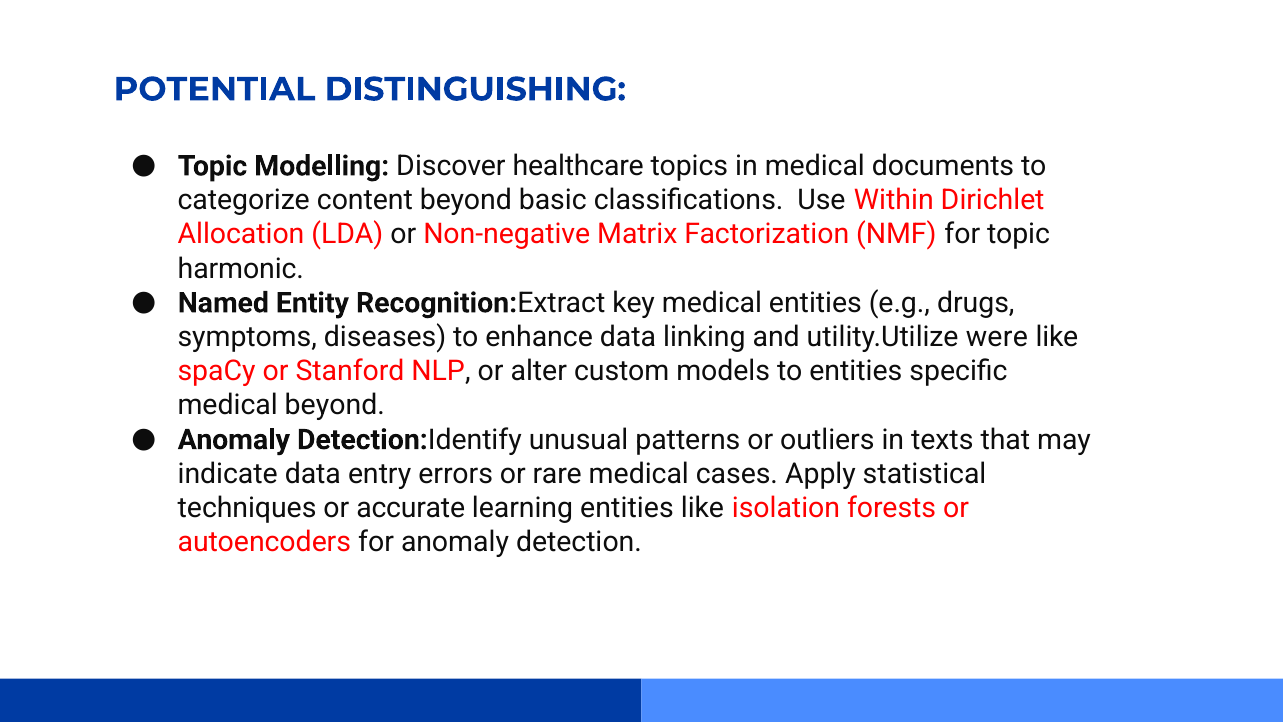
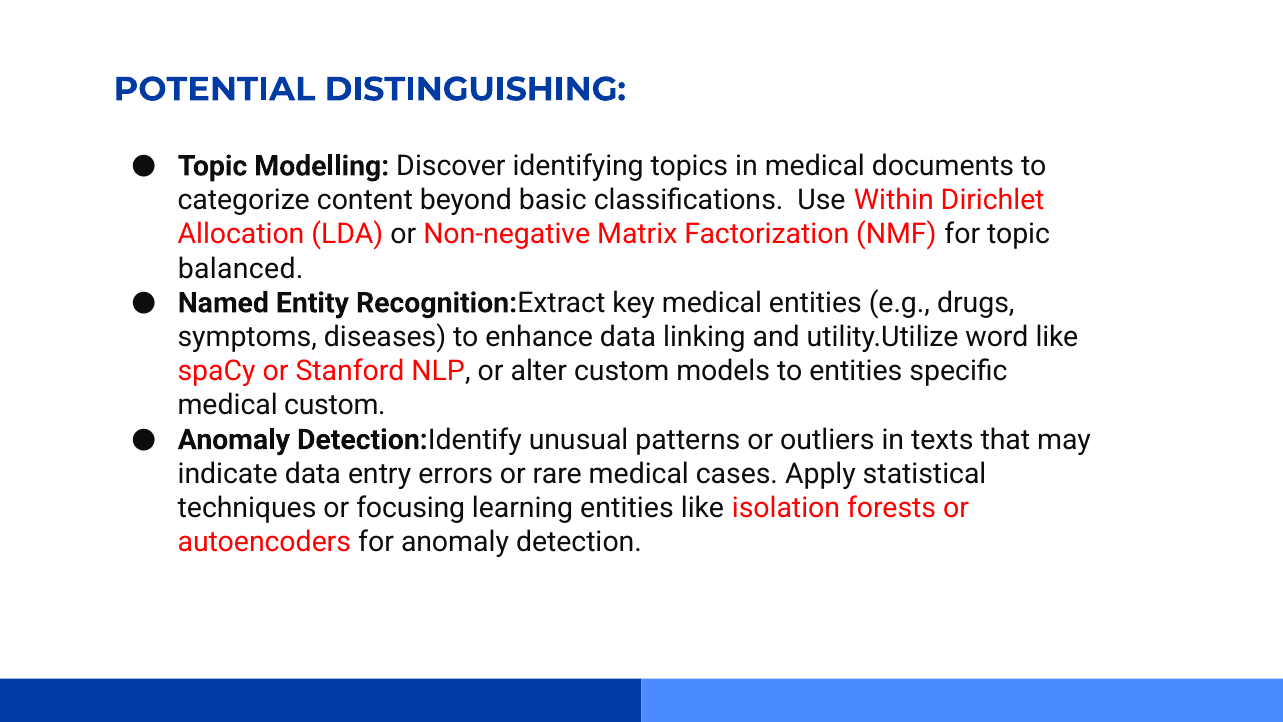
healthcare: healthcare -> identifying (578, 166)
harmonic: harmonic -> balanced (241, 269)
were: were -> word (997, 337)
medical beyond: beyond -> custom (335, 405)
accurate: accurate -> focusing (411, 508)
